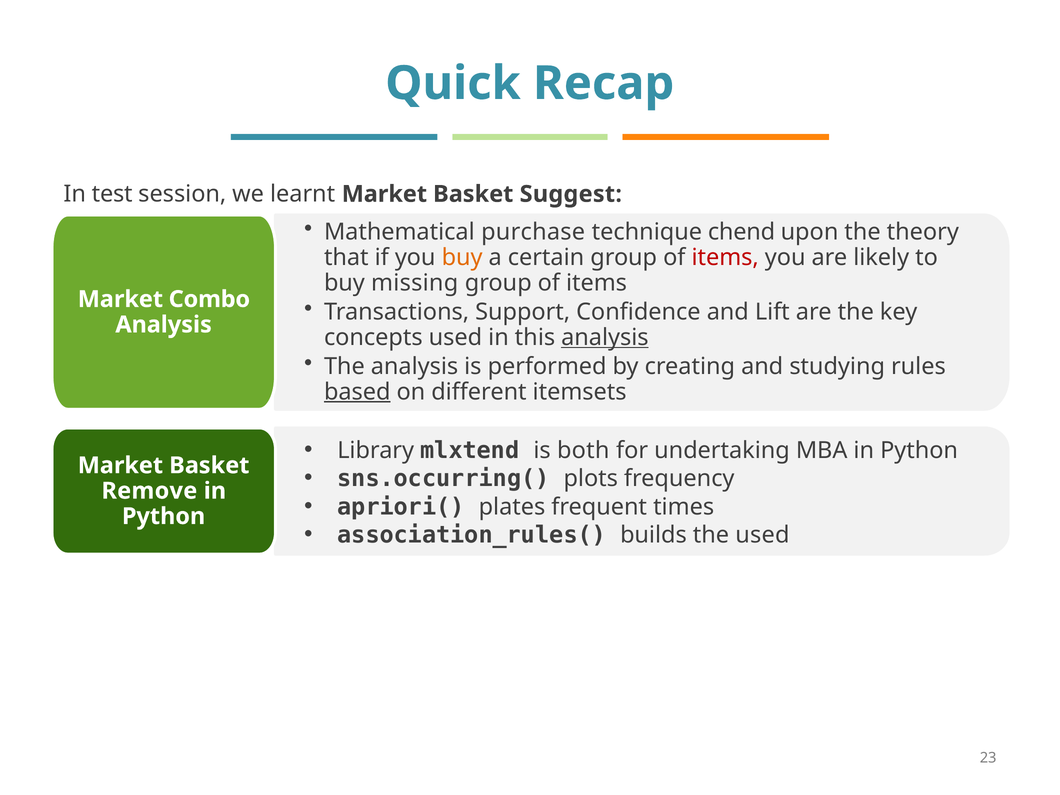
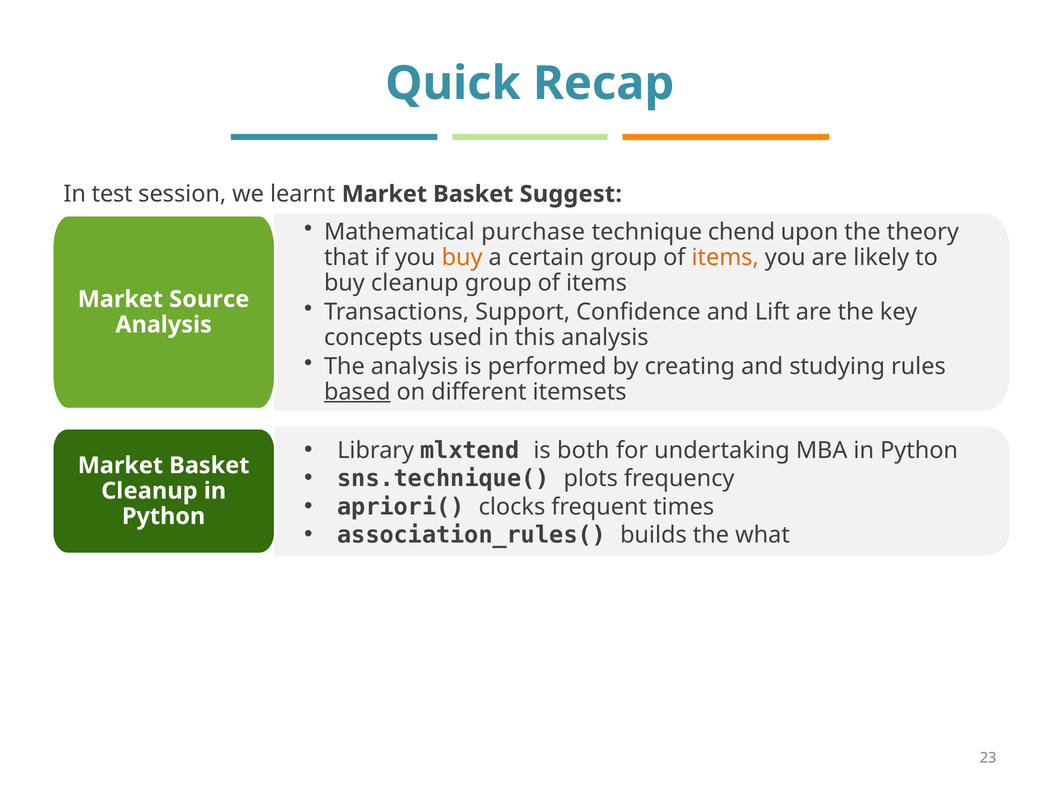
items colour: red -> orange (725, 258)
buy missing: missing -> cleanup (415, 283)
Combo: Combo -> Source (209, 299)
analysis underline: present -> none (605, 337)
sns.occurring(: sns.occurring( -> sns.technique( (443, 479)
Remove: Remove -> Cleanup (149, 491)
plates: plates -> clocks (512, 507)
the used: used -> what (763, 535)
